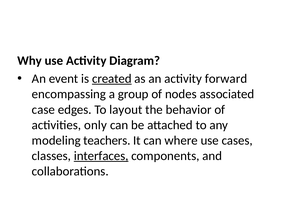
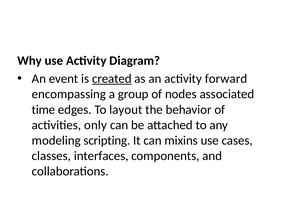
case: case -> time (43, 109)
teachers: teachers -> scripting (107, 140)
where: where -> mixins (181, 140)
interfaces underline: present -> none (101, 156)
